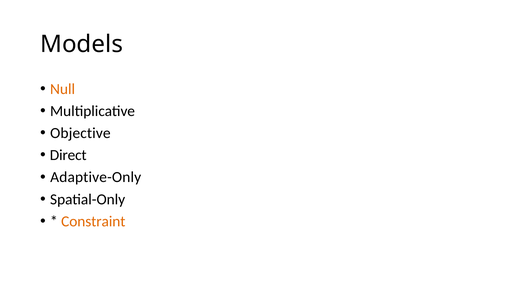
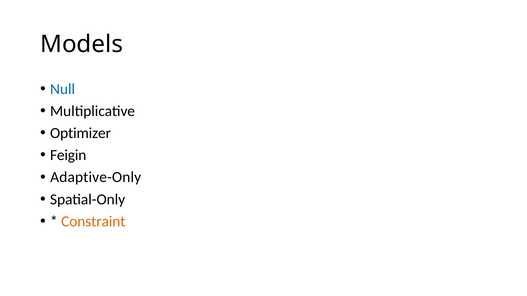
Null colour: orange -> blue (63, 89)
Objective: Objective -> Optimizer (81, 133)
Direct: Direct -> Feigin (68, 155)
